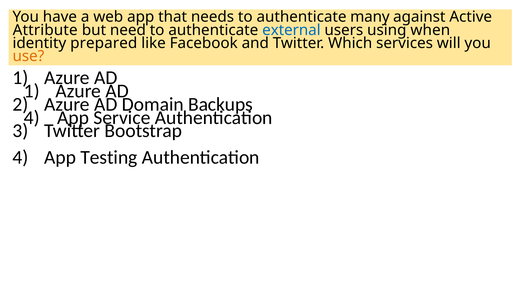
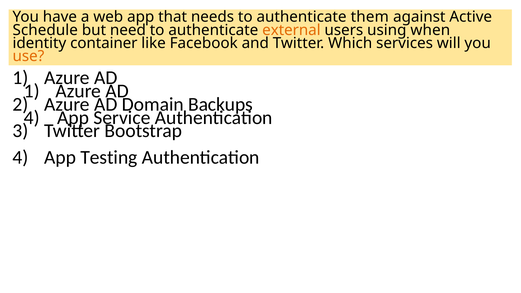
many: many -> them (370, 17)
Attribute: Attribute -> Schedule (45, 30)
external colour: blue -> orange (291, 30)
prepared: prepared -> container (104, 43)
